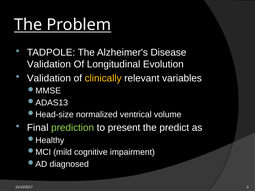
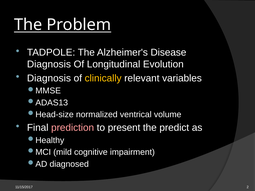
Validation: Validation -> Diagnosis (49, 64)
Validation: Validation -> Diagnosis (49, 78)
prediction colour: light green -> pink (73, 128)
